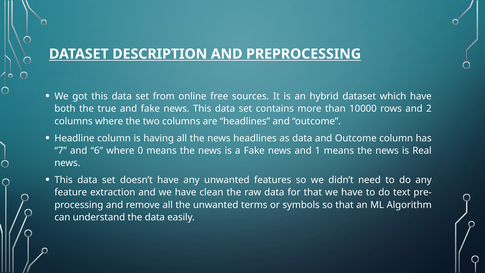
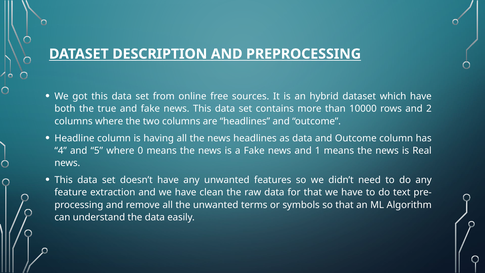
7: 7 -> 4 (61, 151)
6: 6 -> 5 (97, 151)
